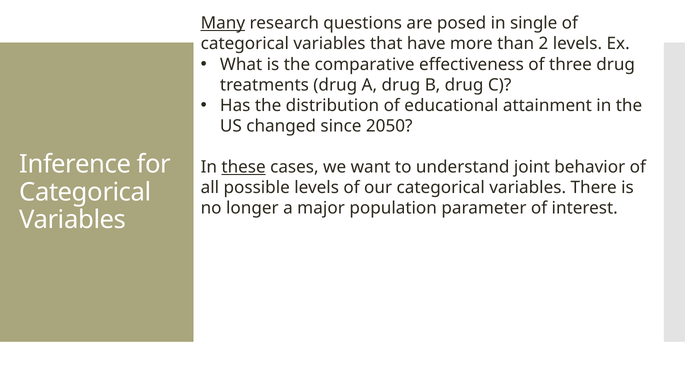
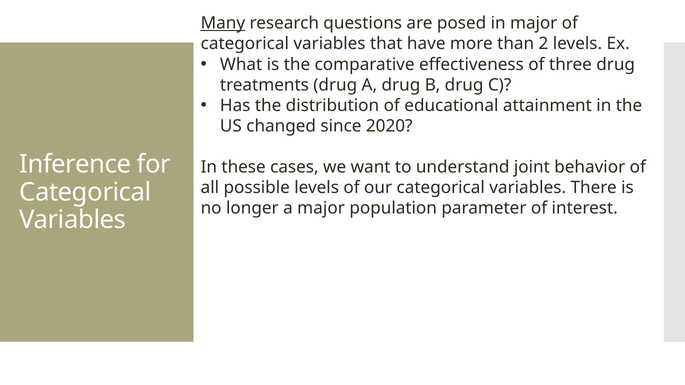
in single: single -> major (534, 23)
2050: 2050 -> 2020 (389, 126)
these underline: present -> none (244, 167)
